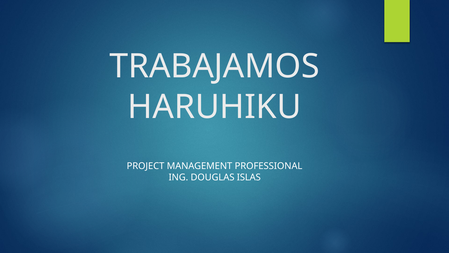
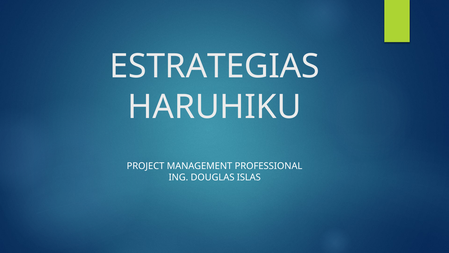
TRABAJAMOS: TRABAJAMOS -> ESTRATEGIAS (215, 66)
